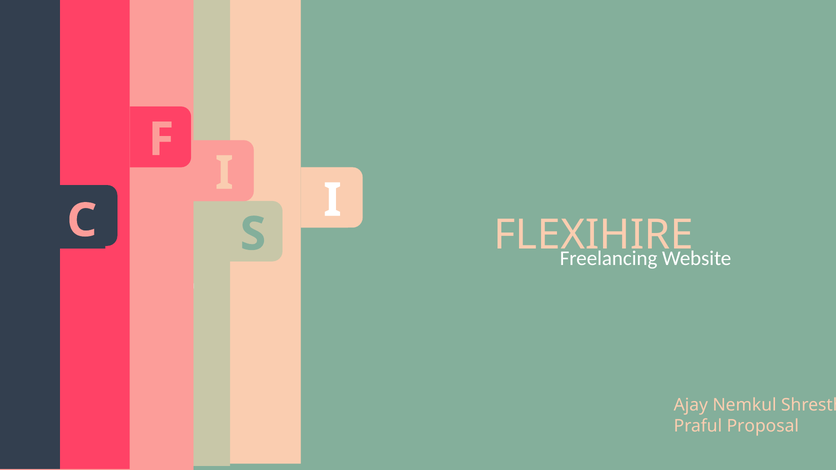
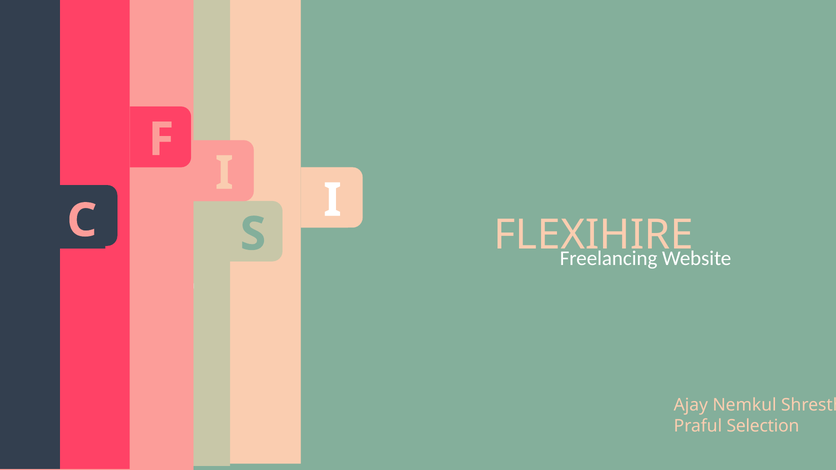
Praful Proposal: Proposal -> Selection (763, 426)
